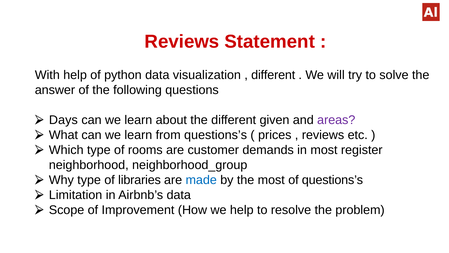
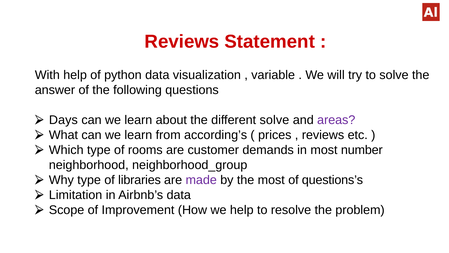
different: different -> variable (273, 75)
different given: given -> solve (274, 120)
from questions’s: questions’s -> according’s (216, 135)
register: register -> number (362, 150)
made colour: blue -> purple (201, 180)
